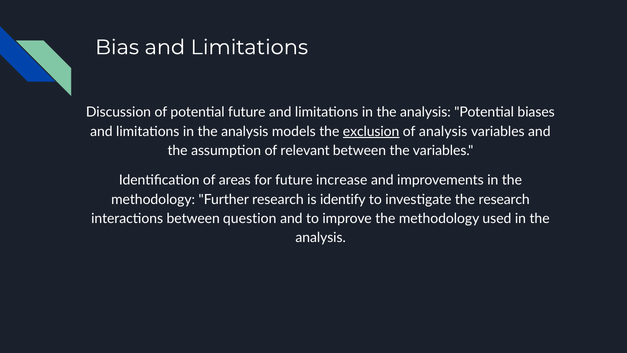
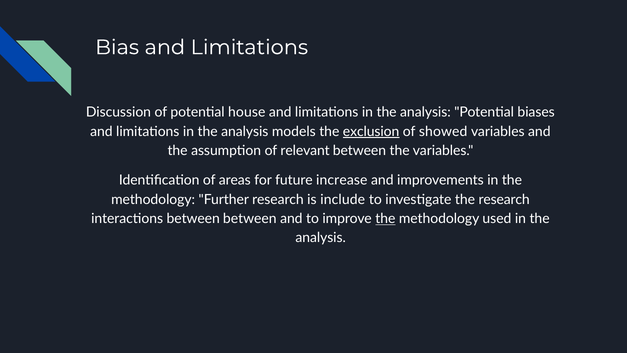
potential future: future -> house (247, 112)
of analysis: analysis -> showed (443, 131)
identify: identify -> include (343, 199)
between question: question -> between (250, 219)
the underline: none -> present (385, 219)
